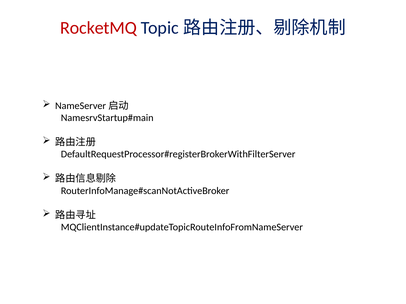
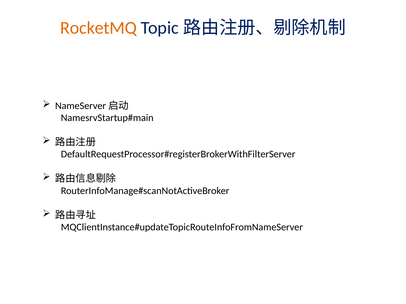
RocketMQ colour: red -> orange (99, 28)
